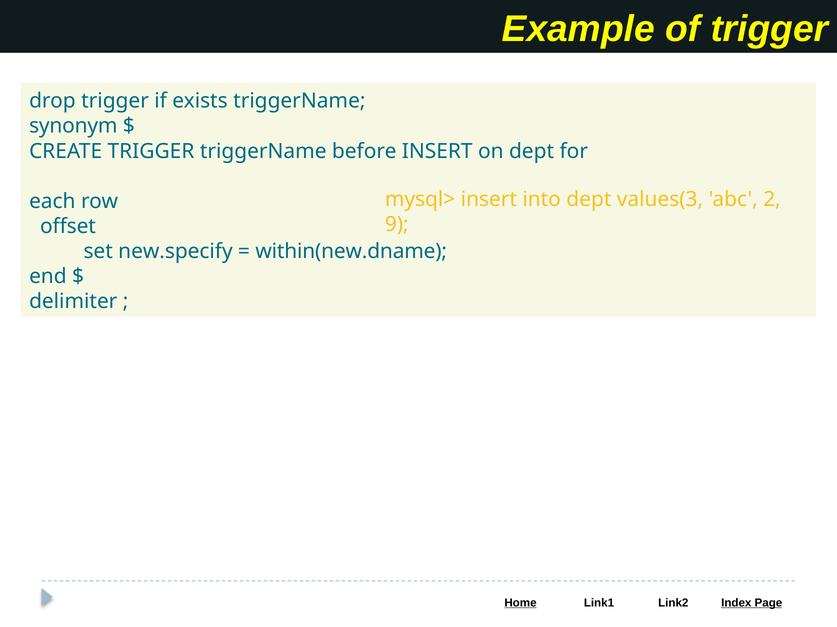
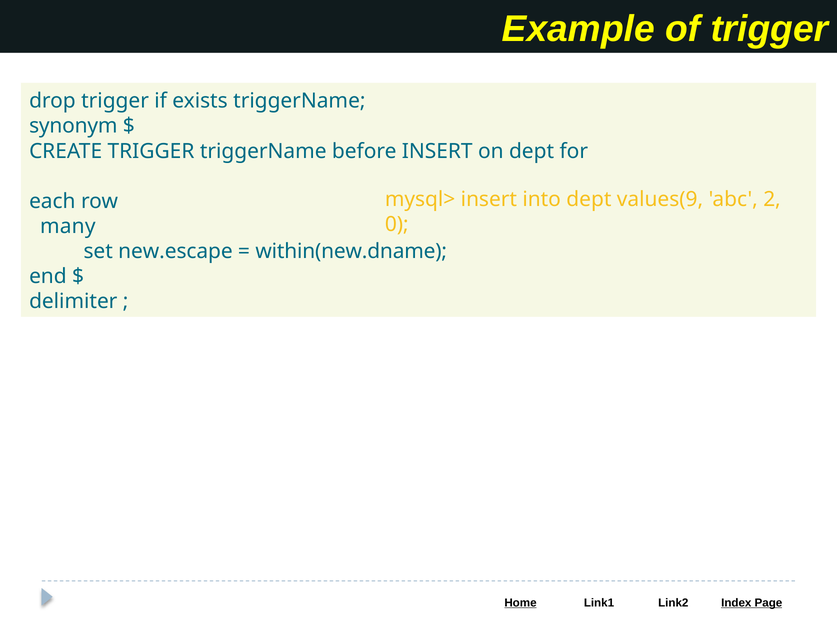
values(3: values(3 -> values(9 (660, 199)
9: 9 -> 0 (397, 225)
offset: offset -> many (68, 227)
new.specify: new.specify -> new.escape (175, 252)
